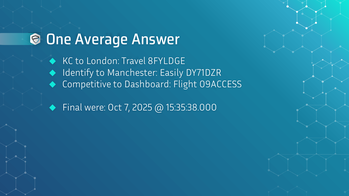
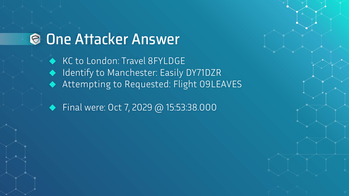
Average: Average -> Attacker (102, 39)
Competitive: Competitive -> Attempting (87, 84)
Dashboard: Dashboard -> Requested (148, 84)
09ACCESS: 09ACCESS -> 09LEAVES (221, 84)
2025: 2025 -> 2029 (142, 108)
15:35:38.000: 15:35:38.000 -> 15:53:38.000 (191, 108)
